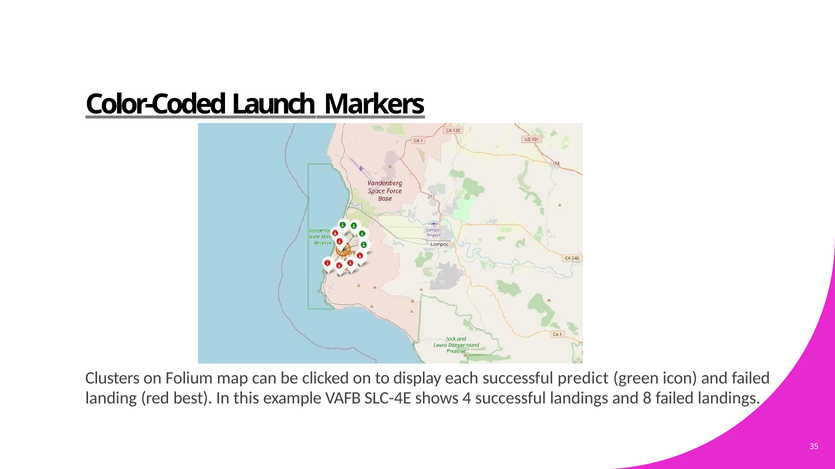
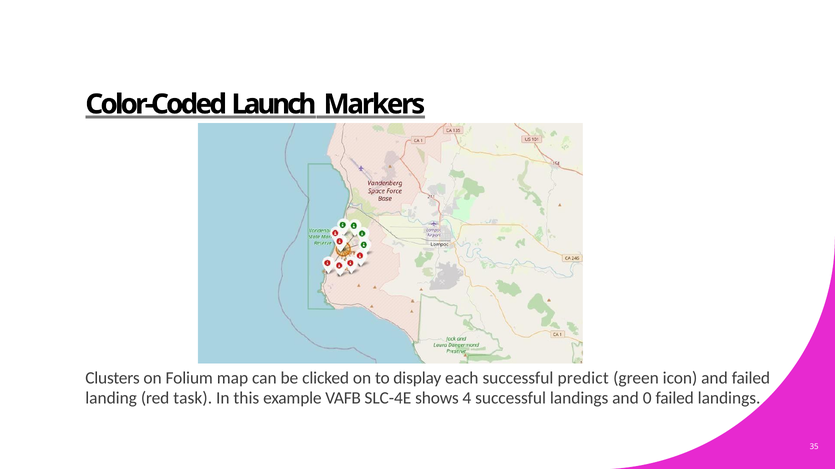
best: best -> task (193, 399)
8: 8 -> 0 (647, 399)
